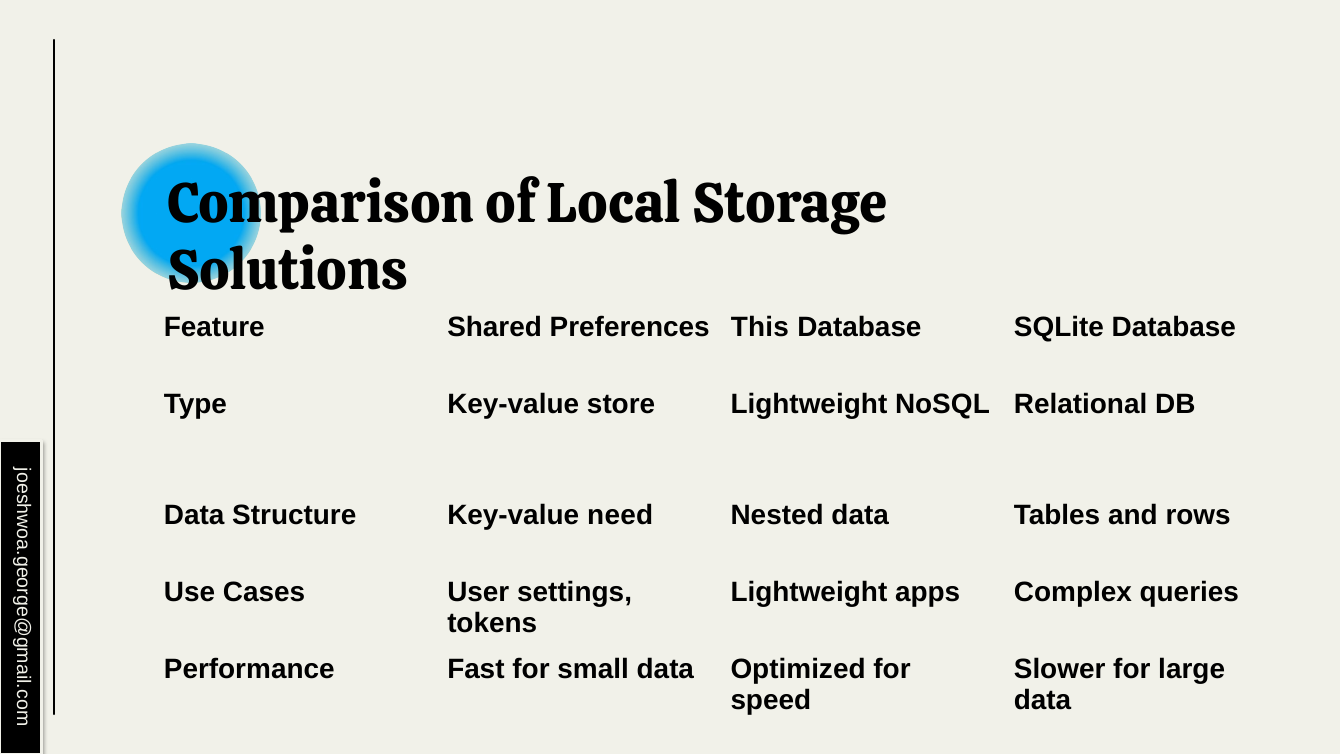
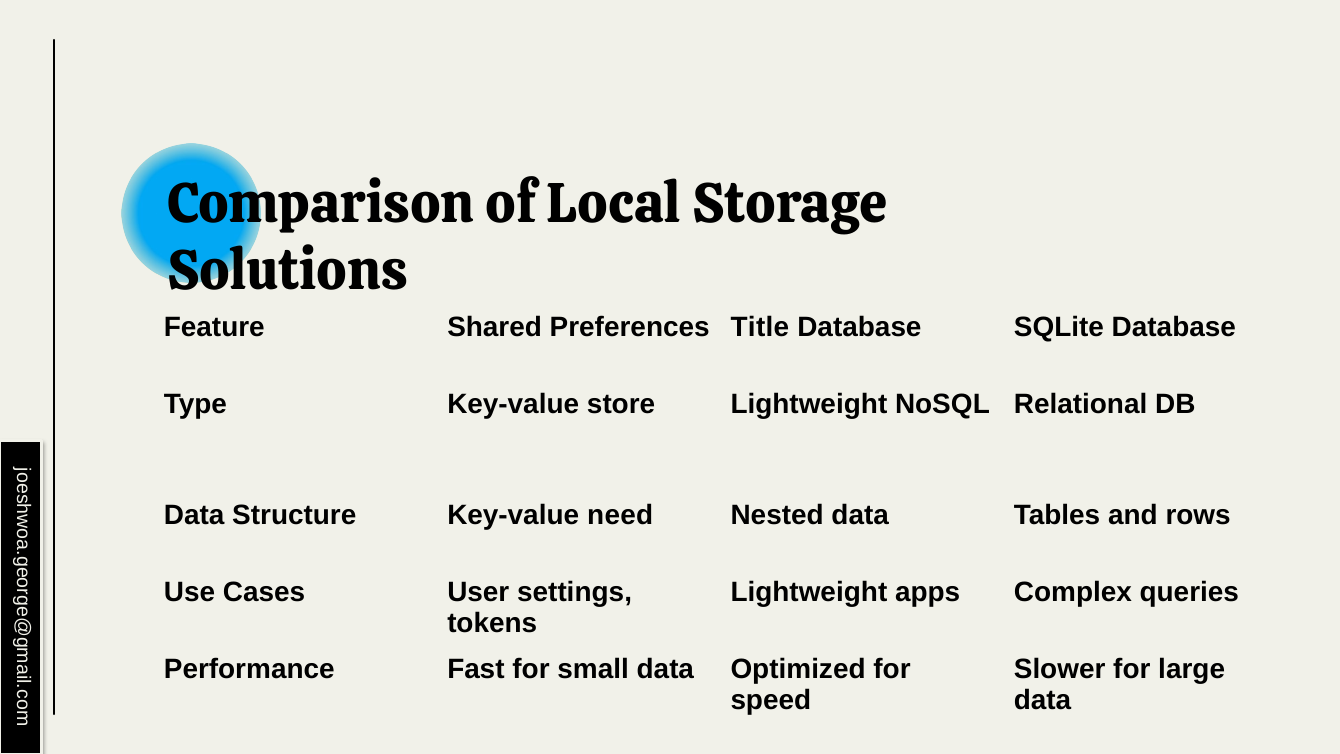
This: This -> Title (760, 328)
